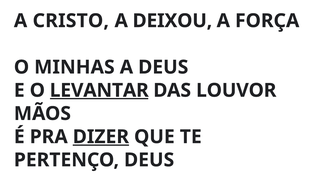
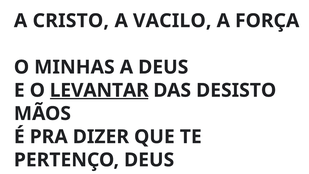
DEIXOU: DEIXOU -> VACILO (172, 21)
LOUVOR: LOUVOR -> DESISTO (236, 90)
DIZER underline: present -> none (101, 137)
